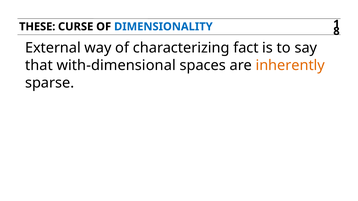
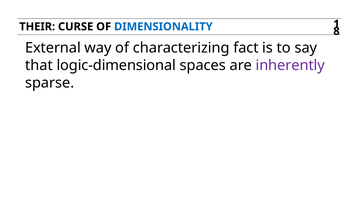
THESE: THESE -> THEIR (37, 27)
with-dimensional: with-dimensional -> logic-dimensional (116, 65)
inherently colour: orange -> purple (290, 65)
